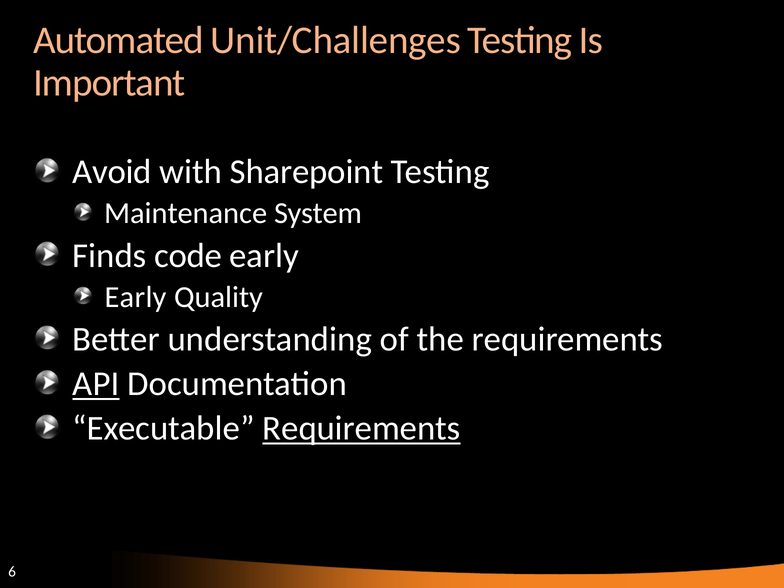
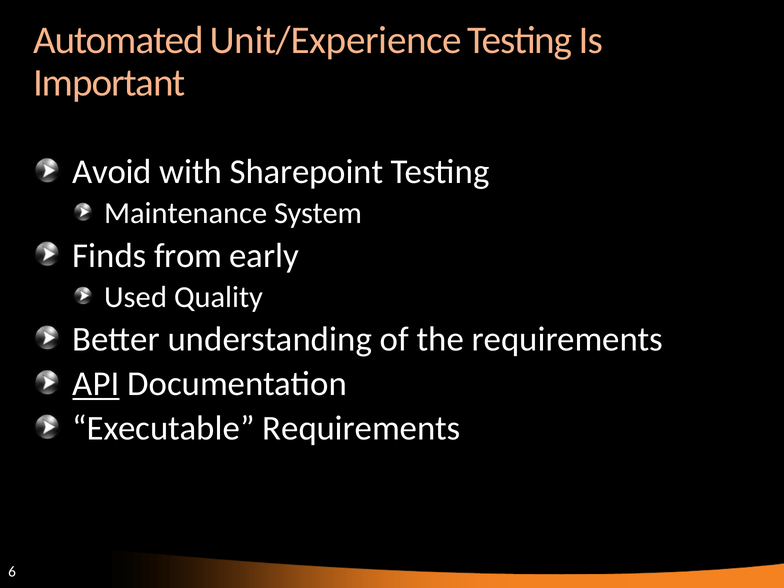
Unit/Challenges: Unit/Challenges -> Unit/Experience (336, 41)
code: code -> from (188, 256)
Early: Early -> Used (136, 297)
Requirements underline: present -> none (361, 428)
